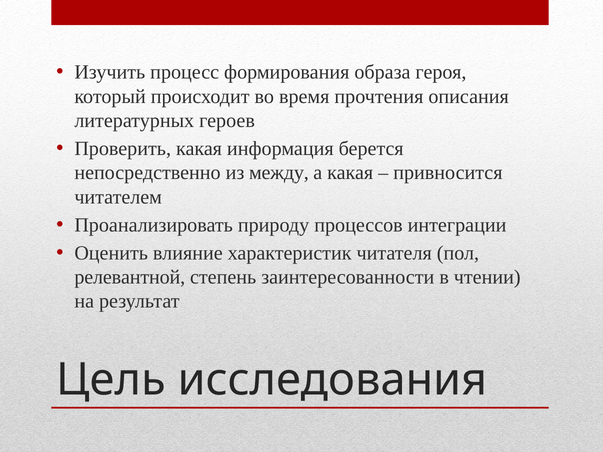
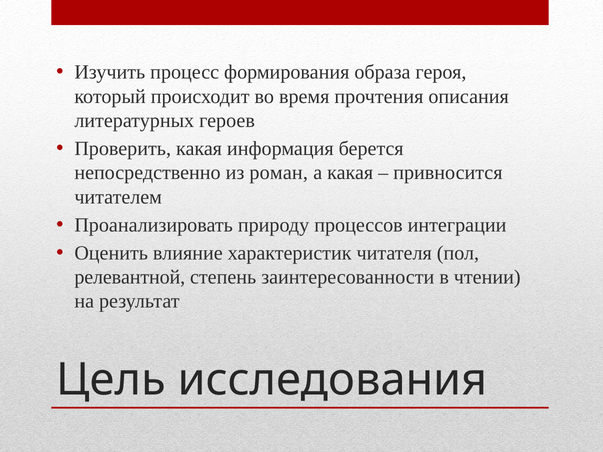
между: между -> роман (279, 173)
